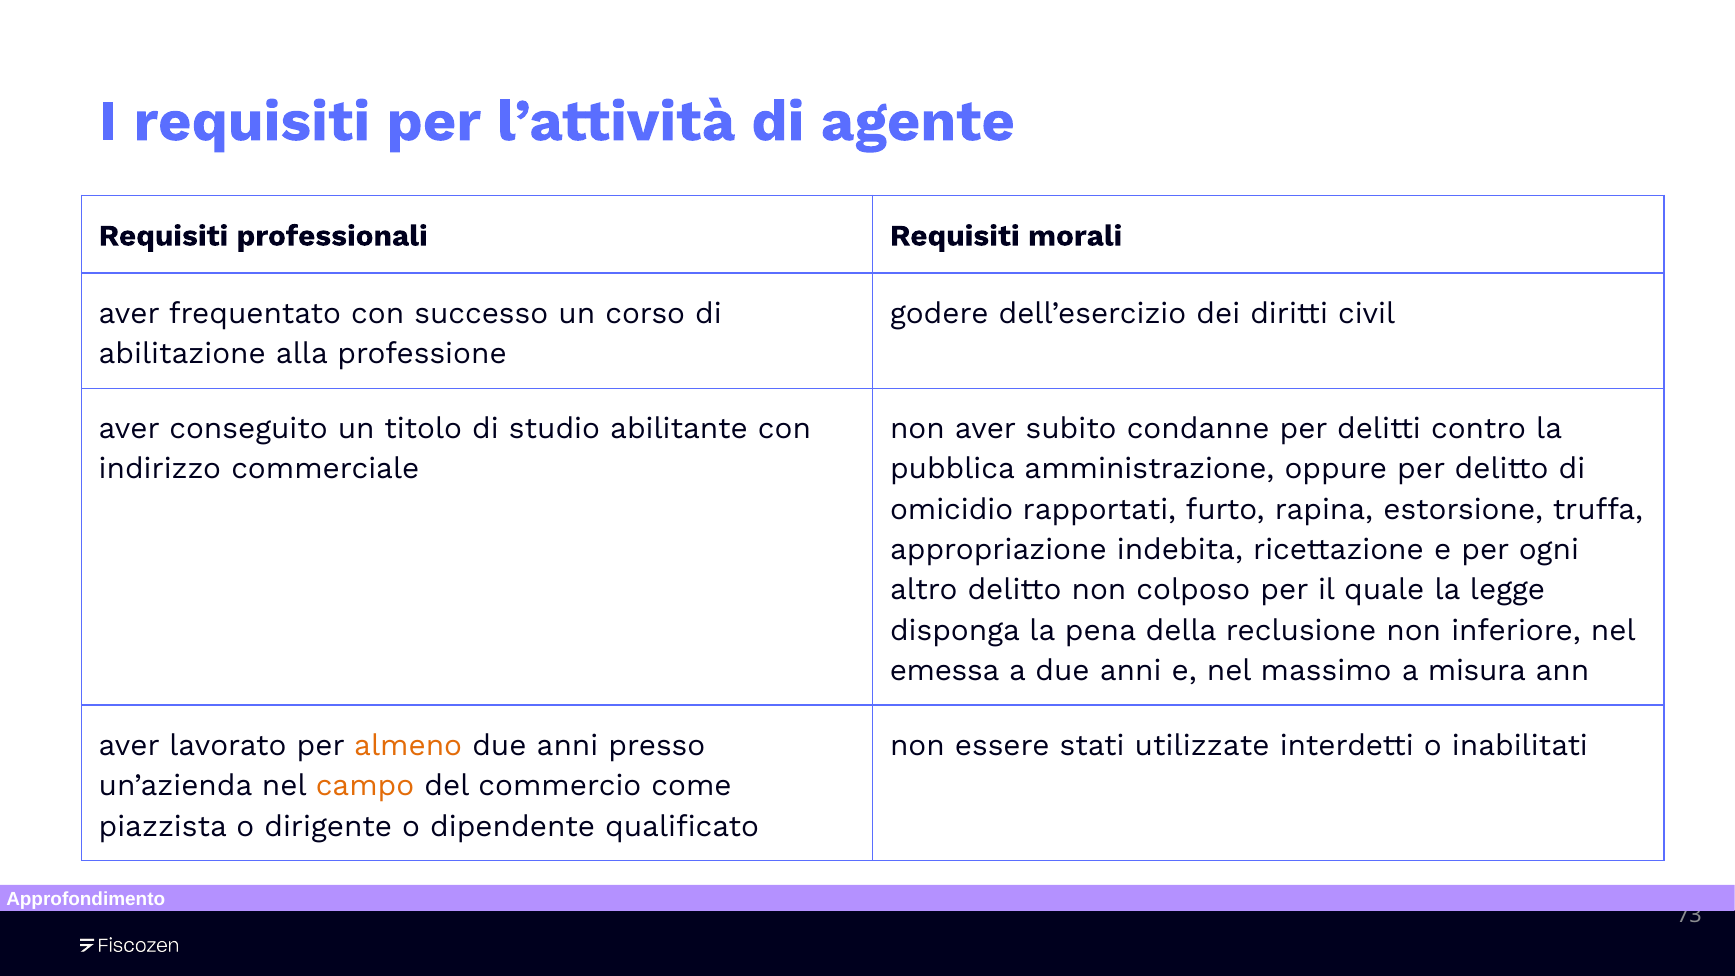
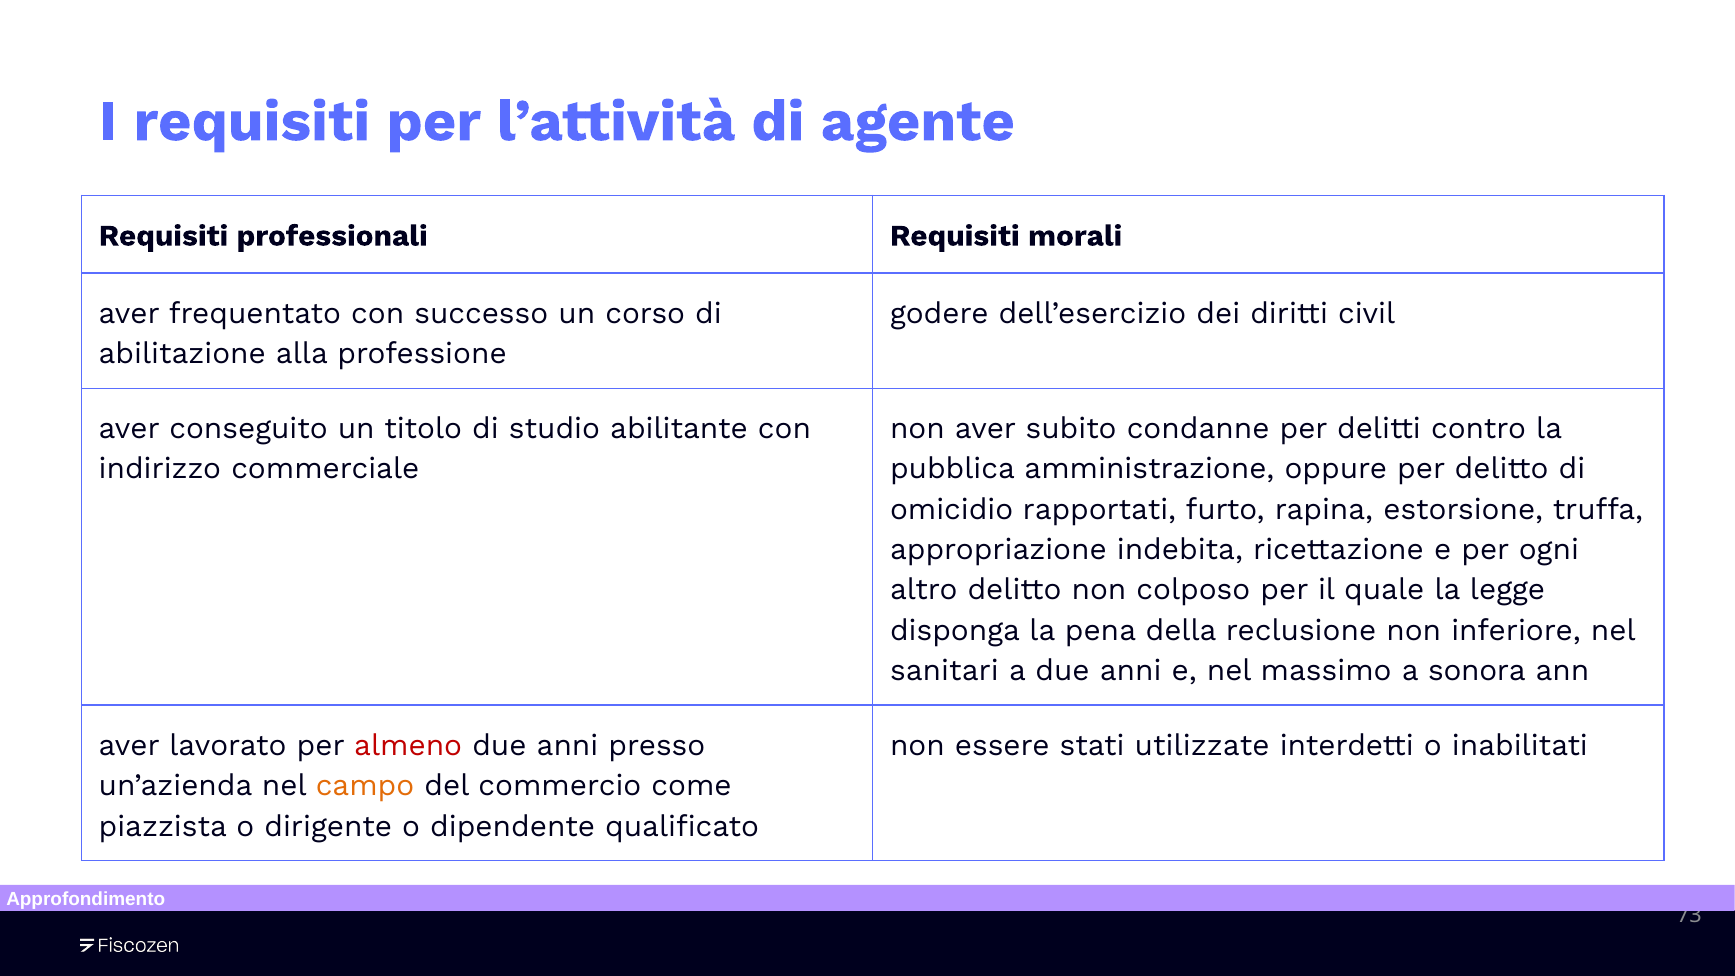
emessa: emessa -> sanitari (944, 671)
misura: misura -> sonora (1477, 671)
almeno colour: orange -> red (408, 746)
